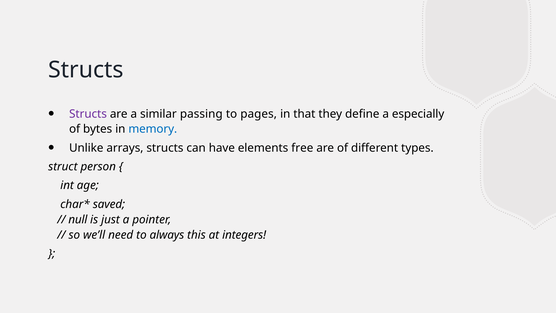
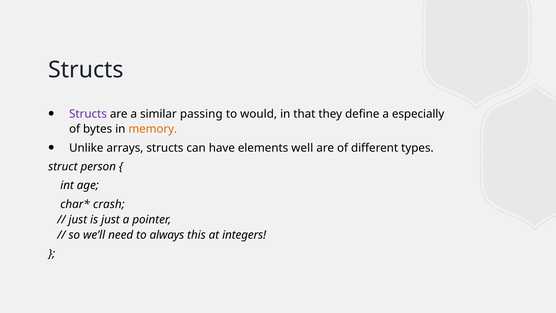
pages: pages -> would (259, 114)
memory colour: blue -> orange (153, 129)
free: free -> well (302, 148)
saved: saved -> crash (109, 204)
null: null -> just (78, 219)
